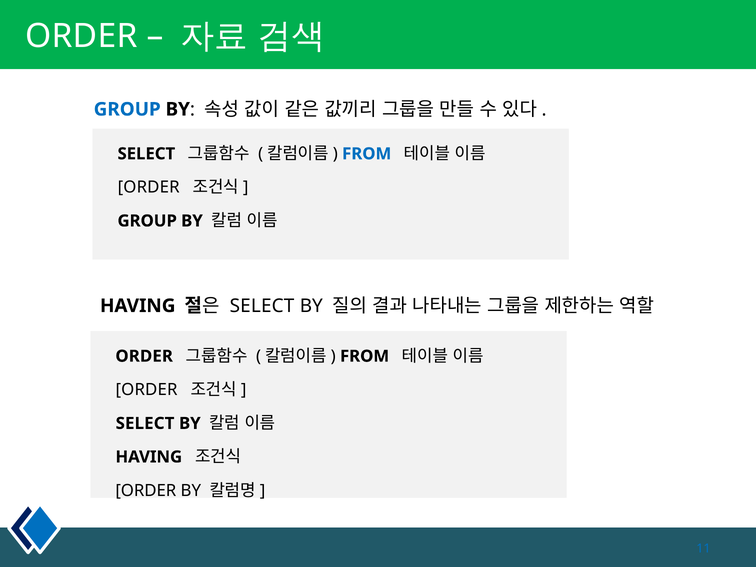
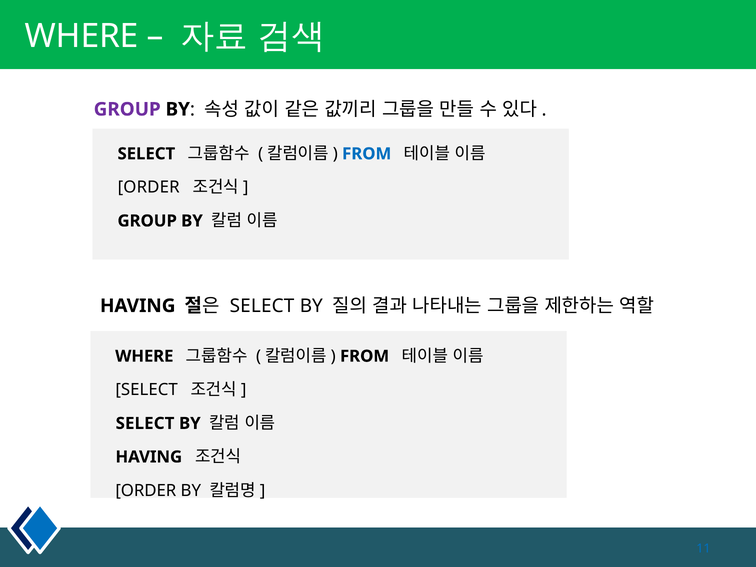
ORDER: ORDER -> WHERE (82, 36)
GROUP colour: blue -> purple (127, 109)
ORDER: ORDER -> WHERE (144, 356)
ORDER: ORDER -> SELECT (147, 390)
